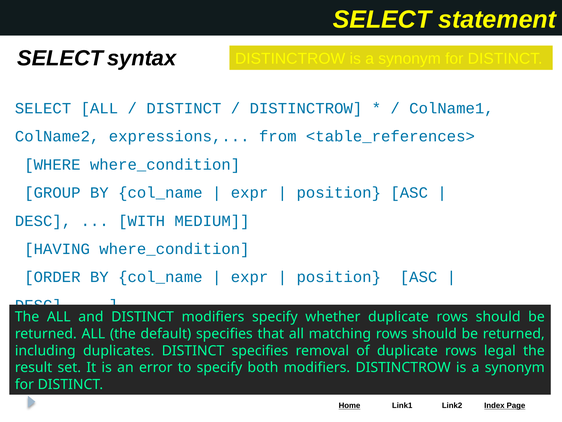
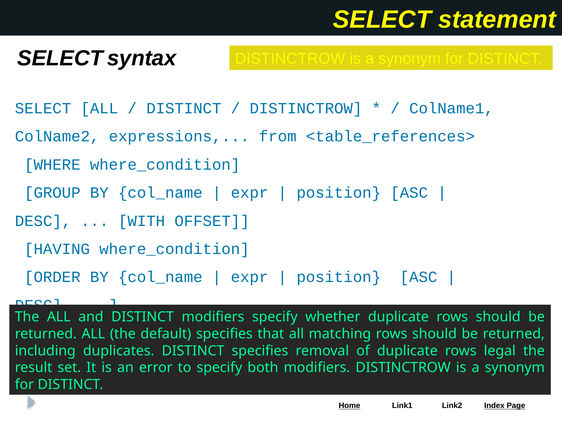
WITH MEDIUM: MEDIUM -> OFFSET (212, 221)
